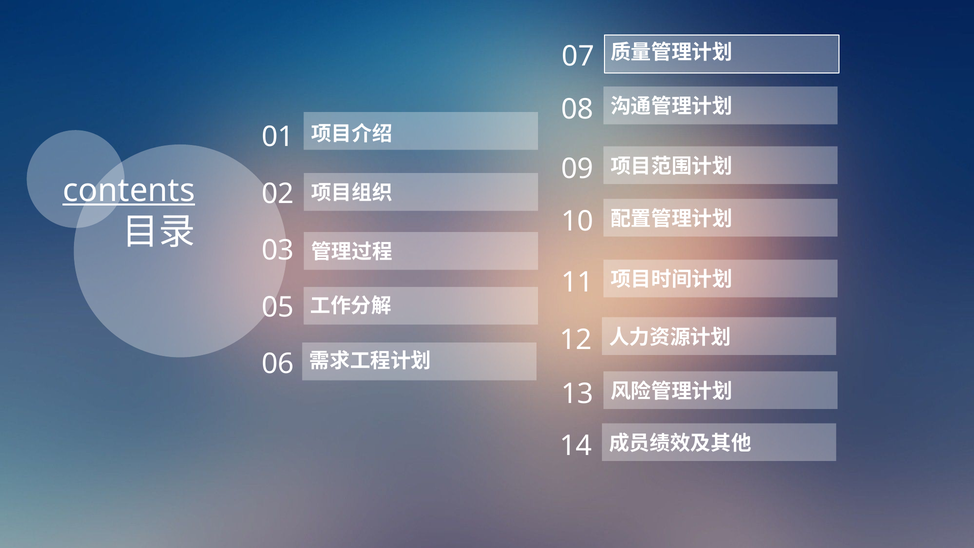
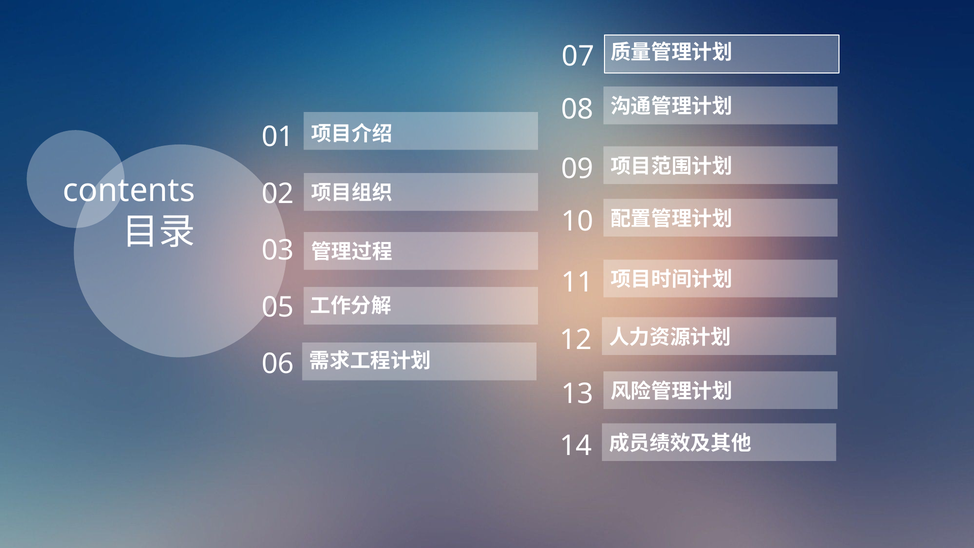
contents underline: present -> none (129, 191)
